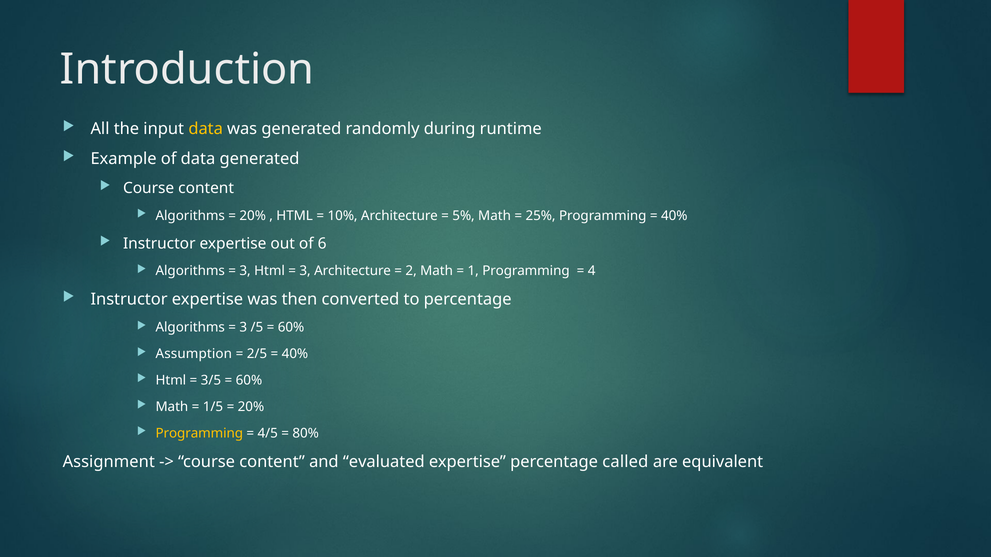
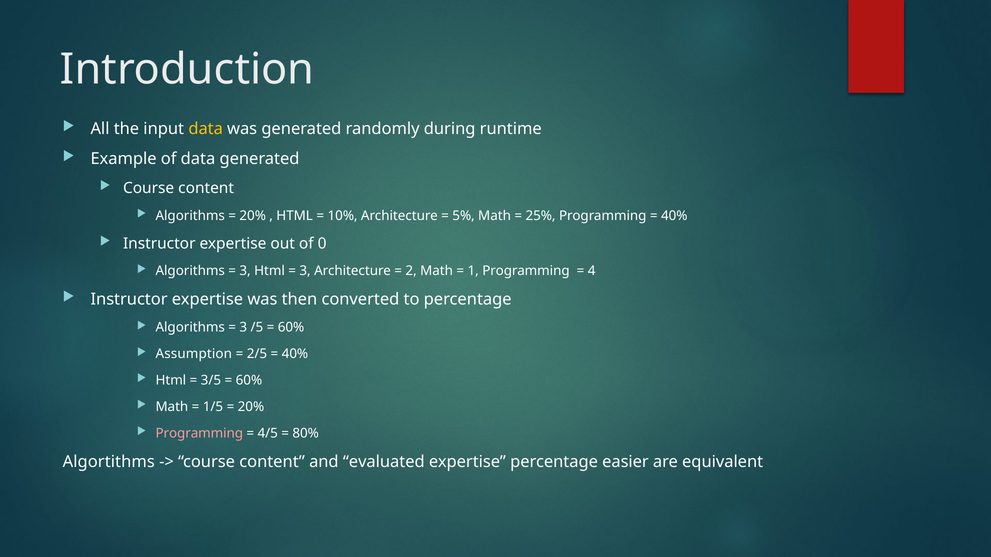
6: 6 -> 0 (322, 244)
Programming colour: yellow -> pink (199, 434)
Assignment: Assignment -> Algortithms (109, 462)
called: called -> easier (625, 462)
